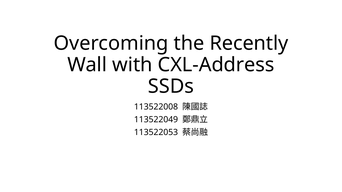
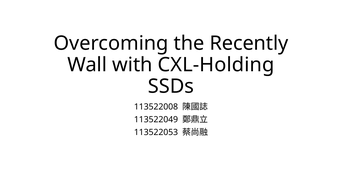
CXL-Address: CXL-Address -> CXL-Holding (216, 65)
